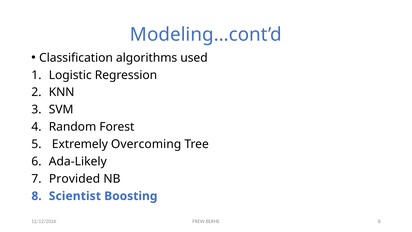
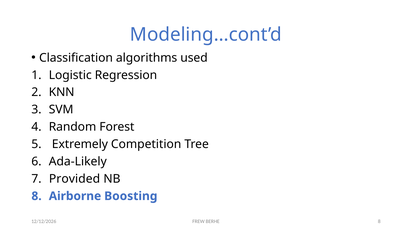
Overcoming: Overcoming -> Competition (146, 144)
Scientist: Scientist -> Airborne (75, 196)
